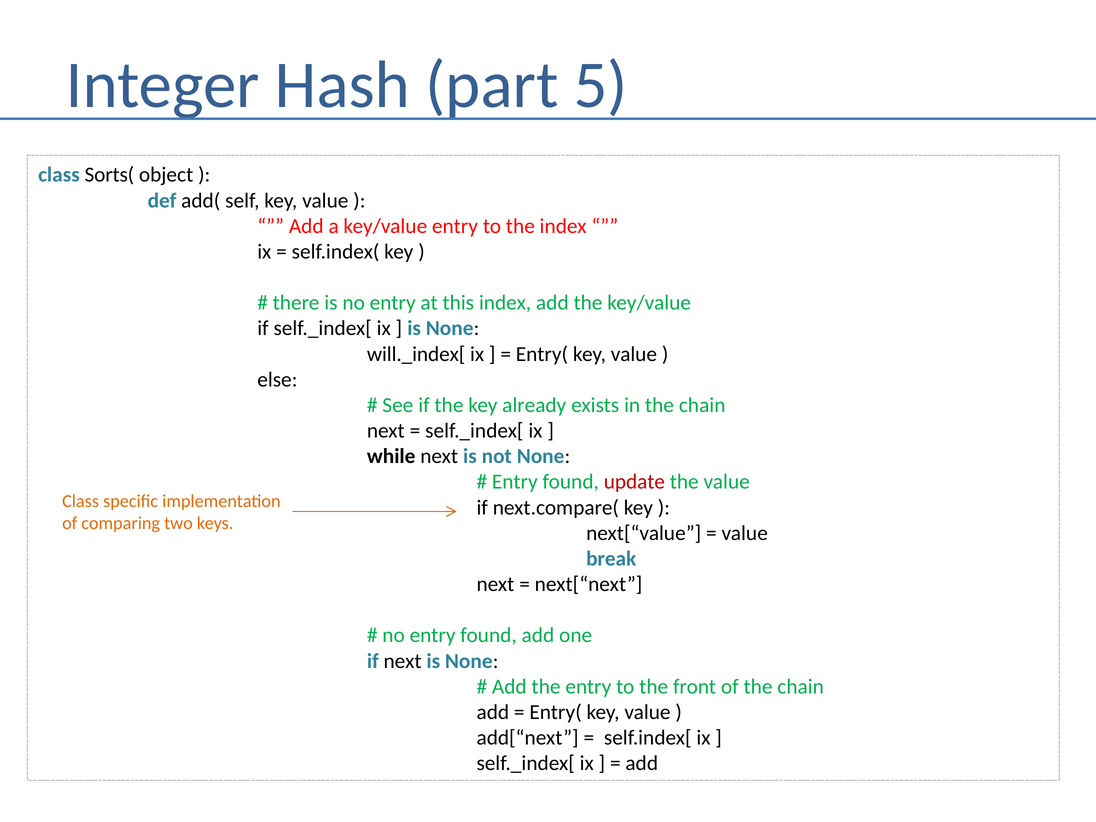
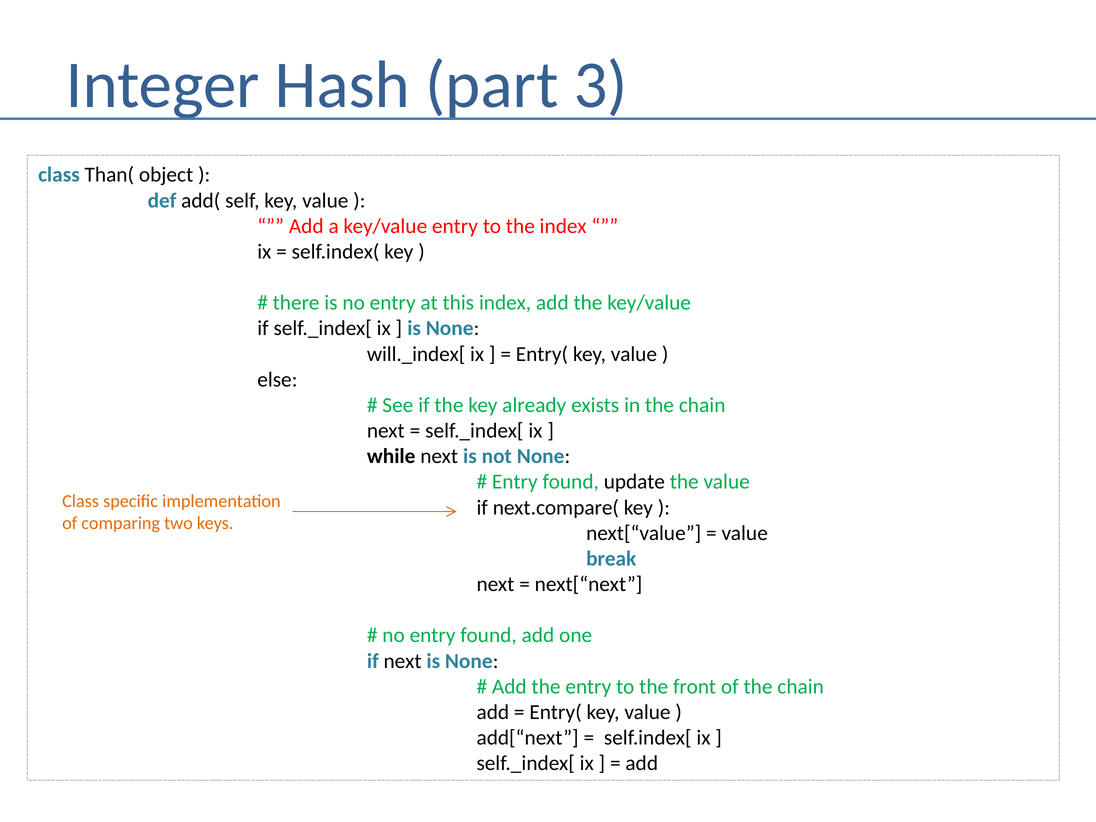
5: 5 -> 3 (601, 85)
Sorts(: Sorts( -> Than( (109, 175)
update colour: red -> black (634, 482)
